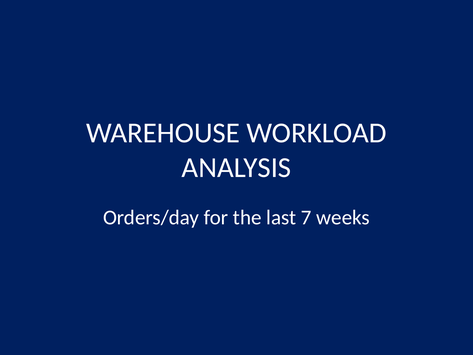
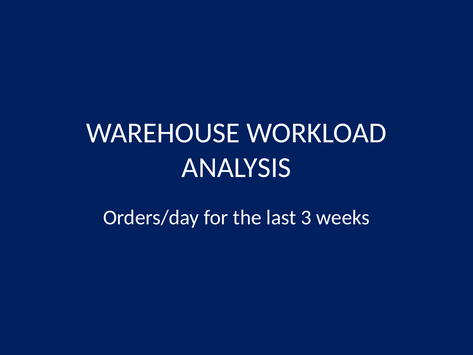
7: 7 -> 3 (306, 217)
